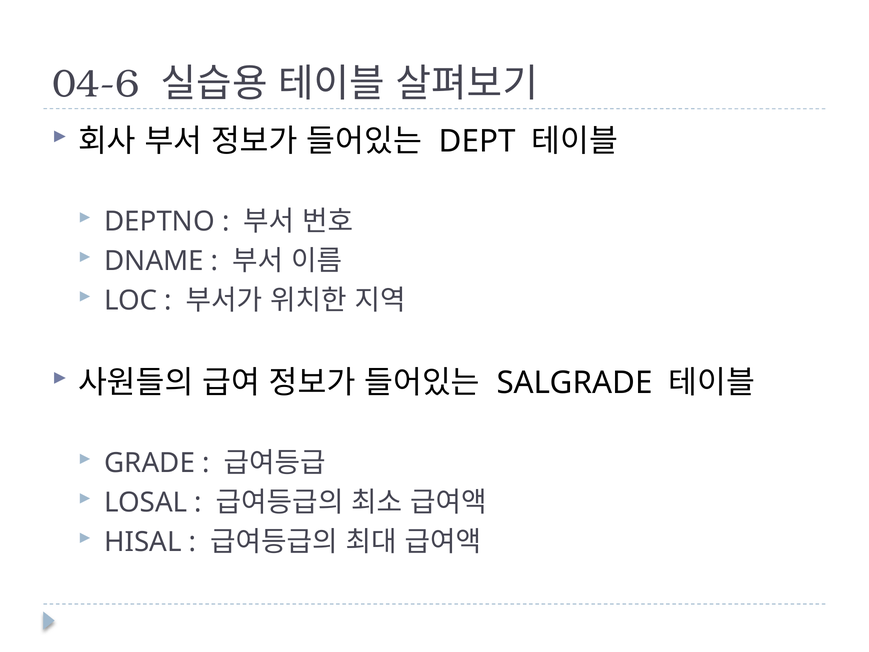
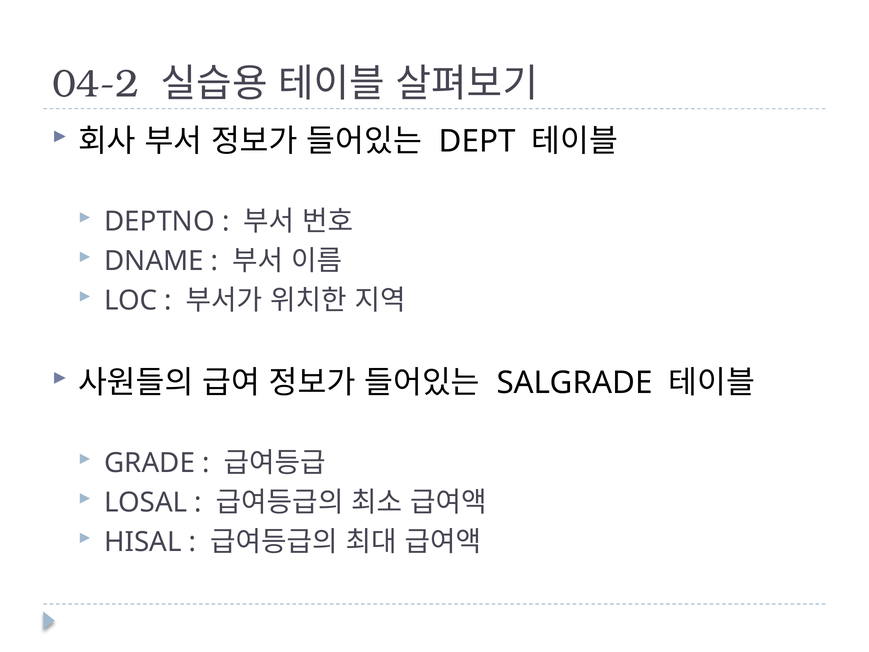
04-6: 04-6 -> 04-2 (96, 84)
